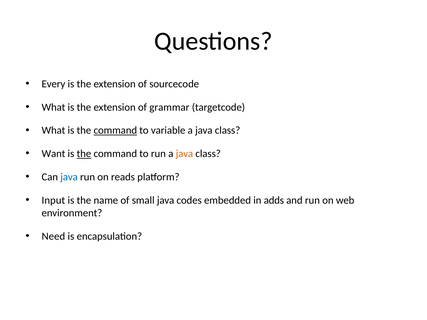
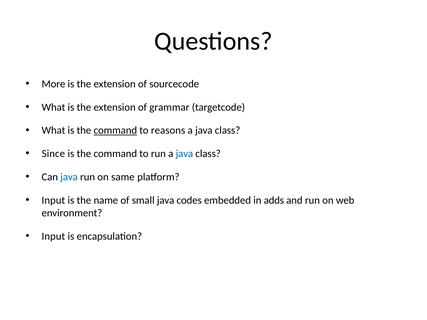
Every: Every -> More (53, 84)
variable: variable -> reasons (168, 131)
Want: Want -> Since (53, 154)
the underline: present -> none (84, 154)
java colour: orange -> blue (184, 154)
reads: reads -> same (123, 177)
Need: Need -> Input (53, 236)
